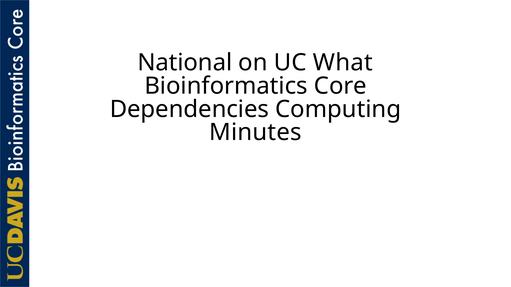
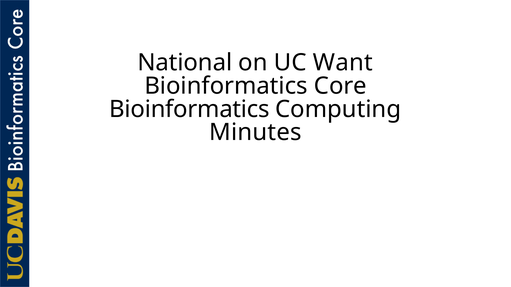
What: What -> Want (343, 63)
Dependencies: Dependencies -> Bioinformatics (189, 109)
